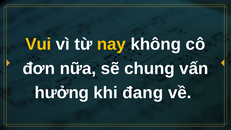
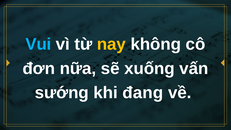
Vui colour: yellow -> light blue (38, 44)
chung: chung -> xuống (149, 68)
hưởng: hưởng -> sướng (62, 93)
